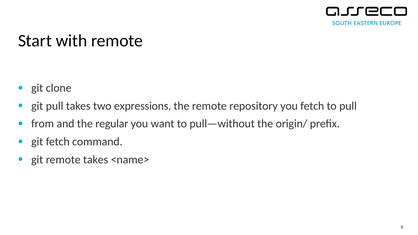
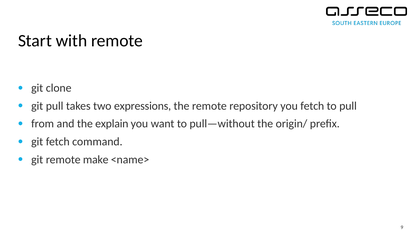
regular: regular -> explain (112, 124)
remote takes: takes -> make (96, 160)
